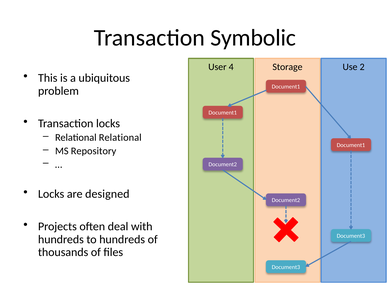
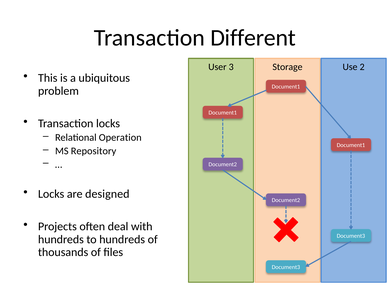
Symbolic: Symbolic -> Different (253, 38)
4: 4 -> 3 (231, 67)
Relational Relational: Relational -> Operation (120, 138)
